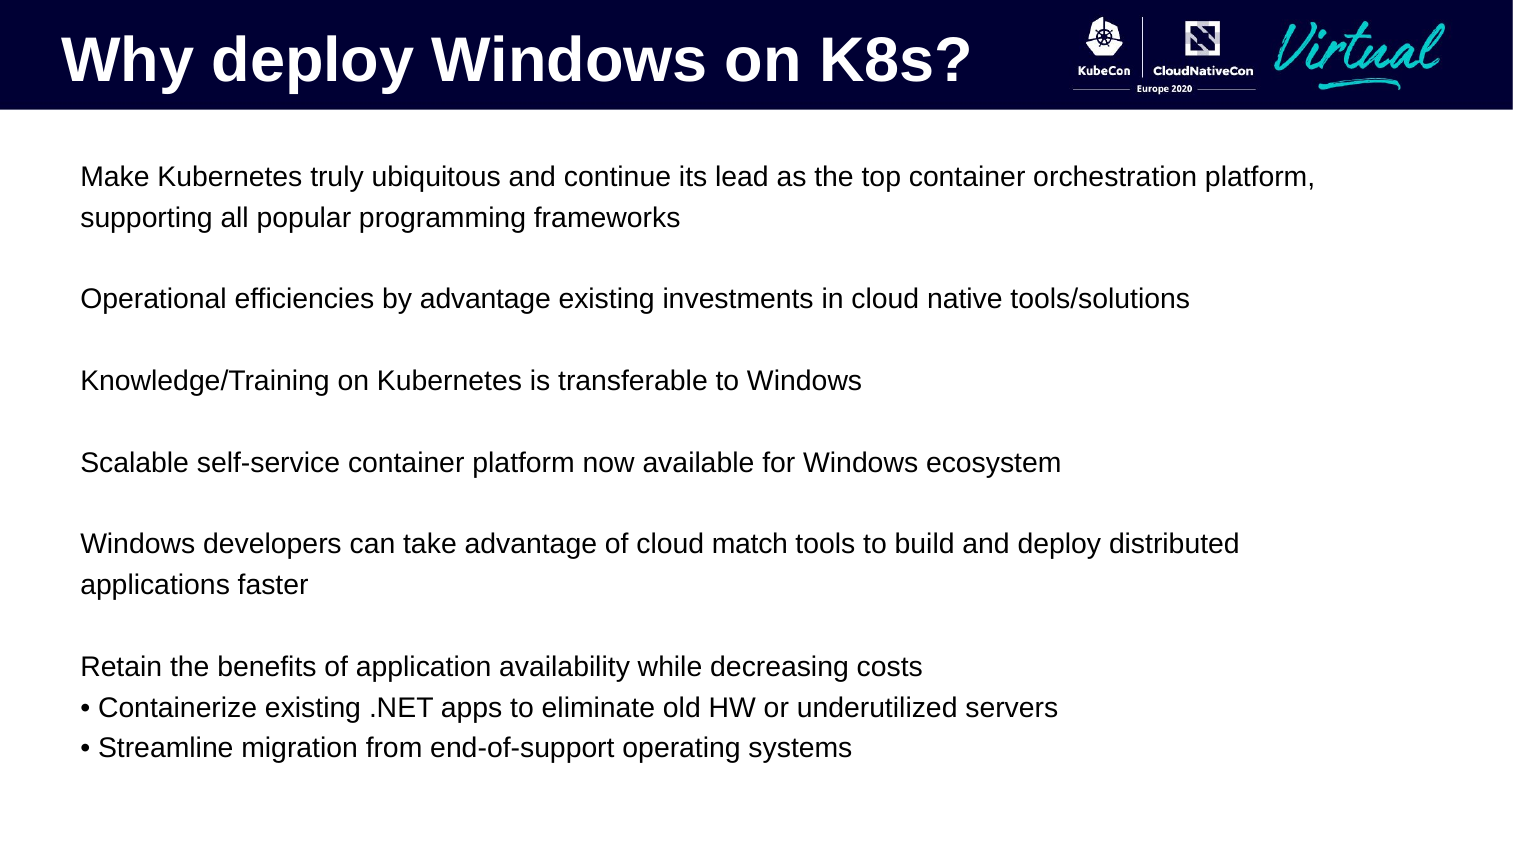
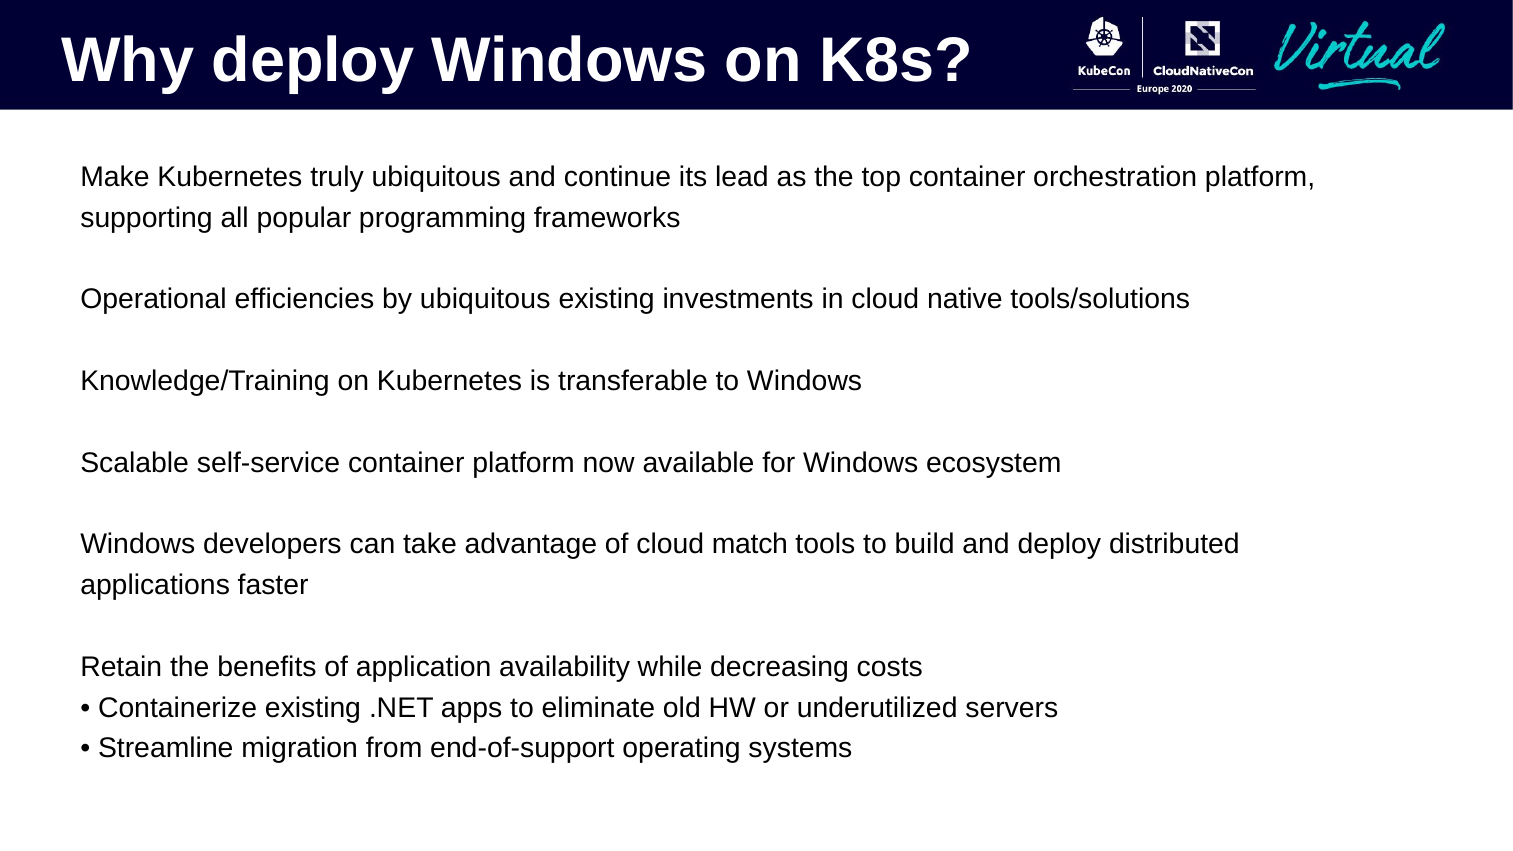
by advantage: advantage -> ubiquitous (485, 300)
